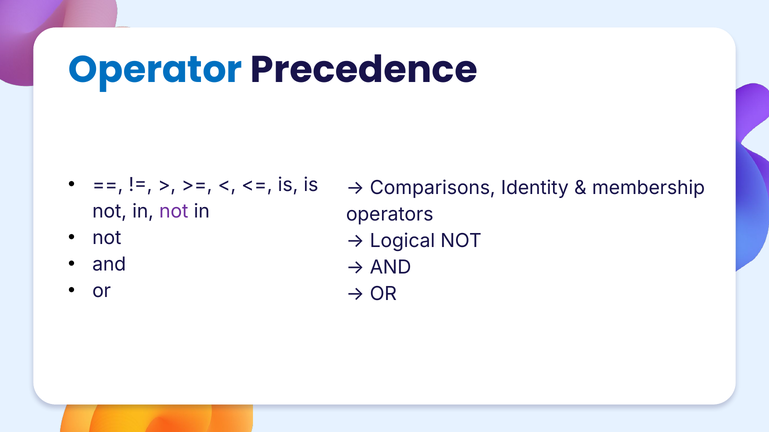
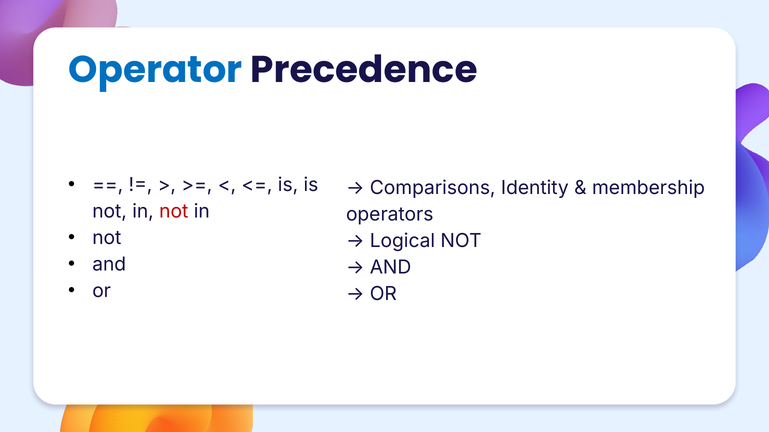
not colour: purple -> red (174, 212)
